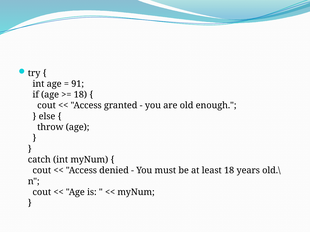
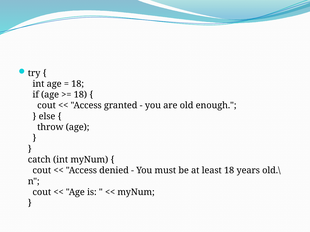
91: 91 -> 18 (78, 84)
